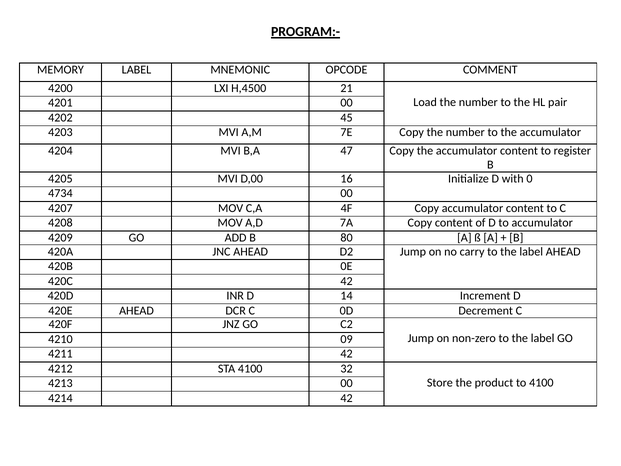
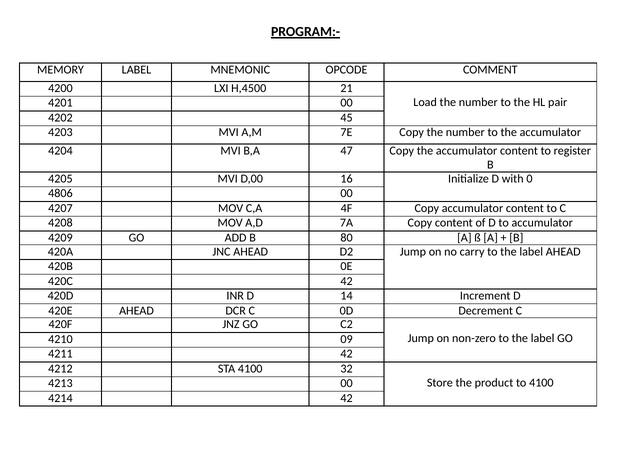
4734: 4734 -> 4806 (60, 193)
